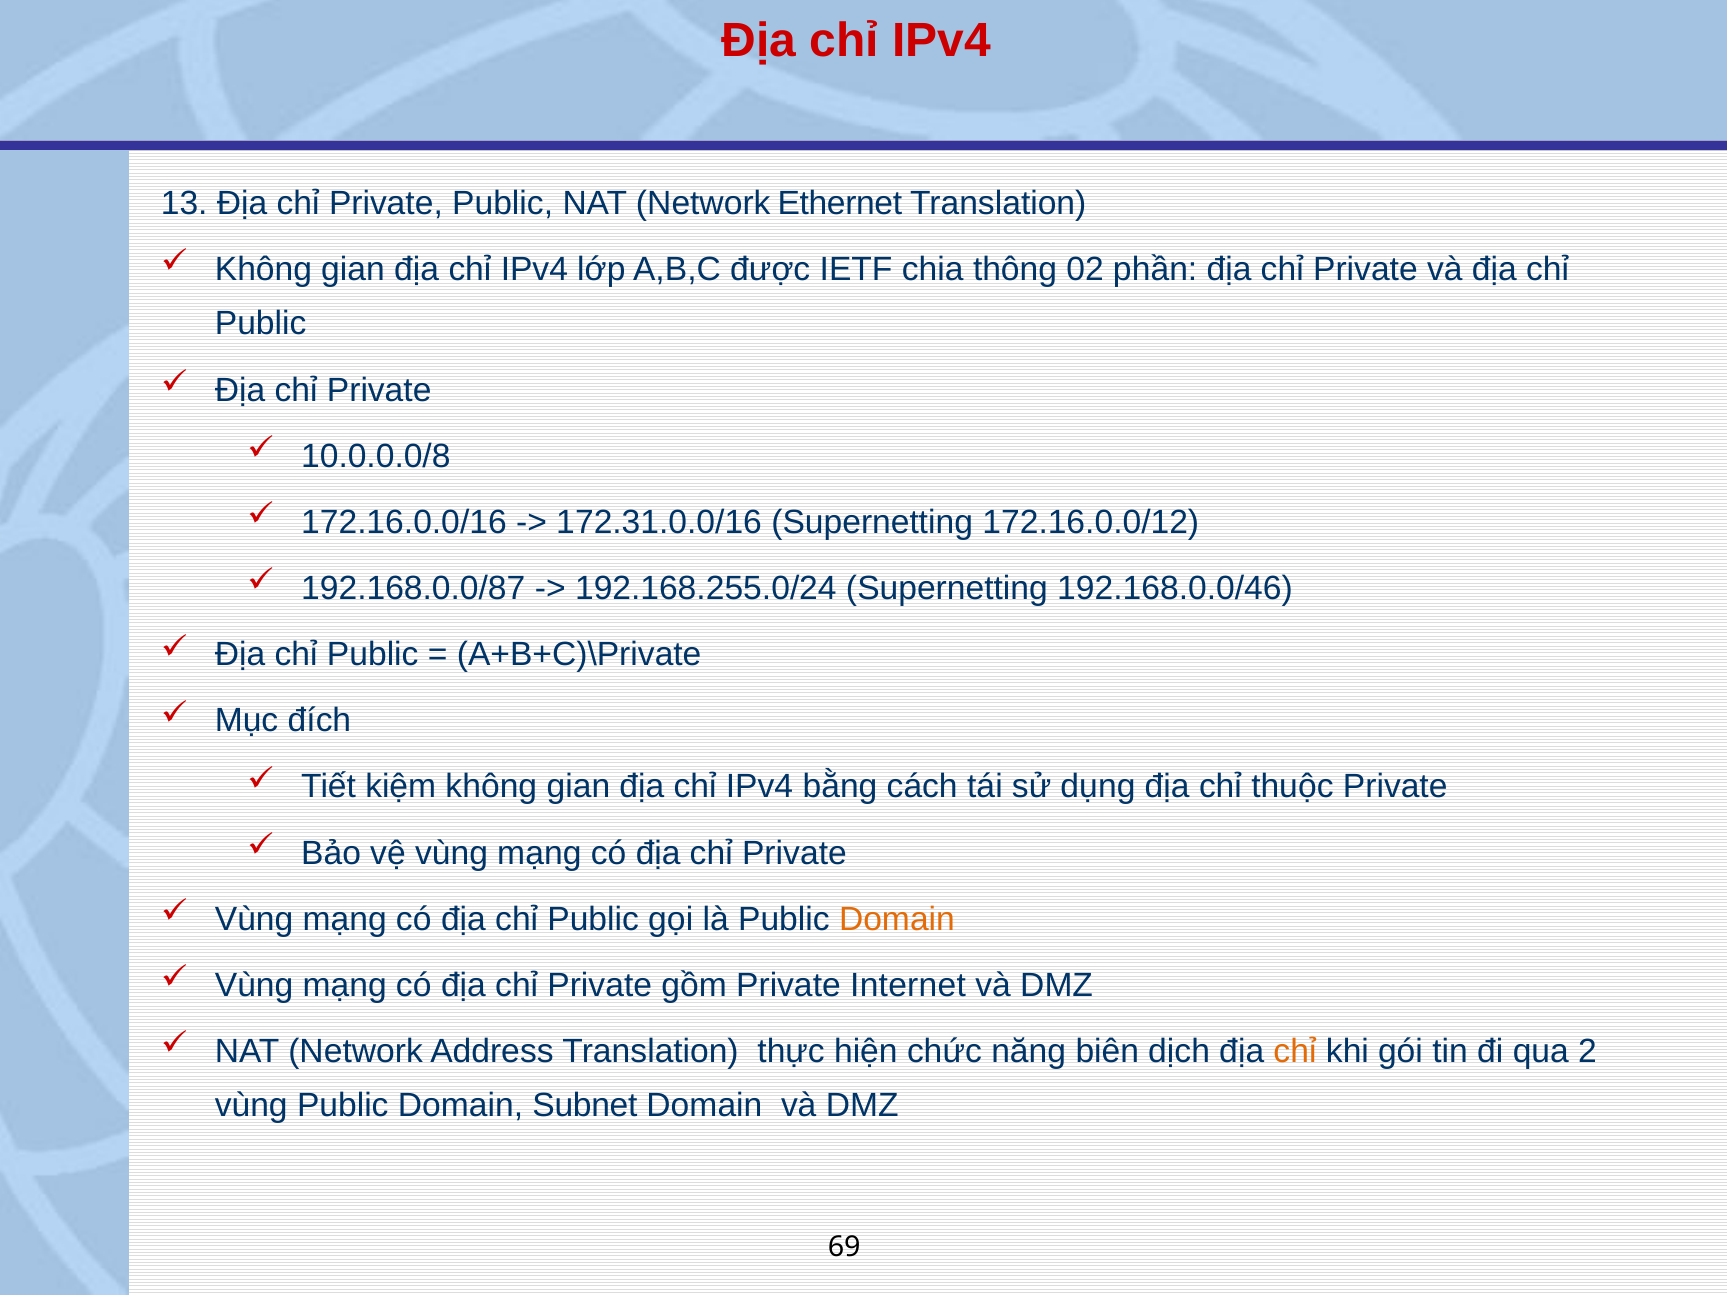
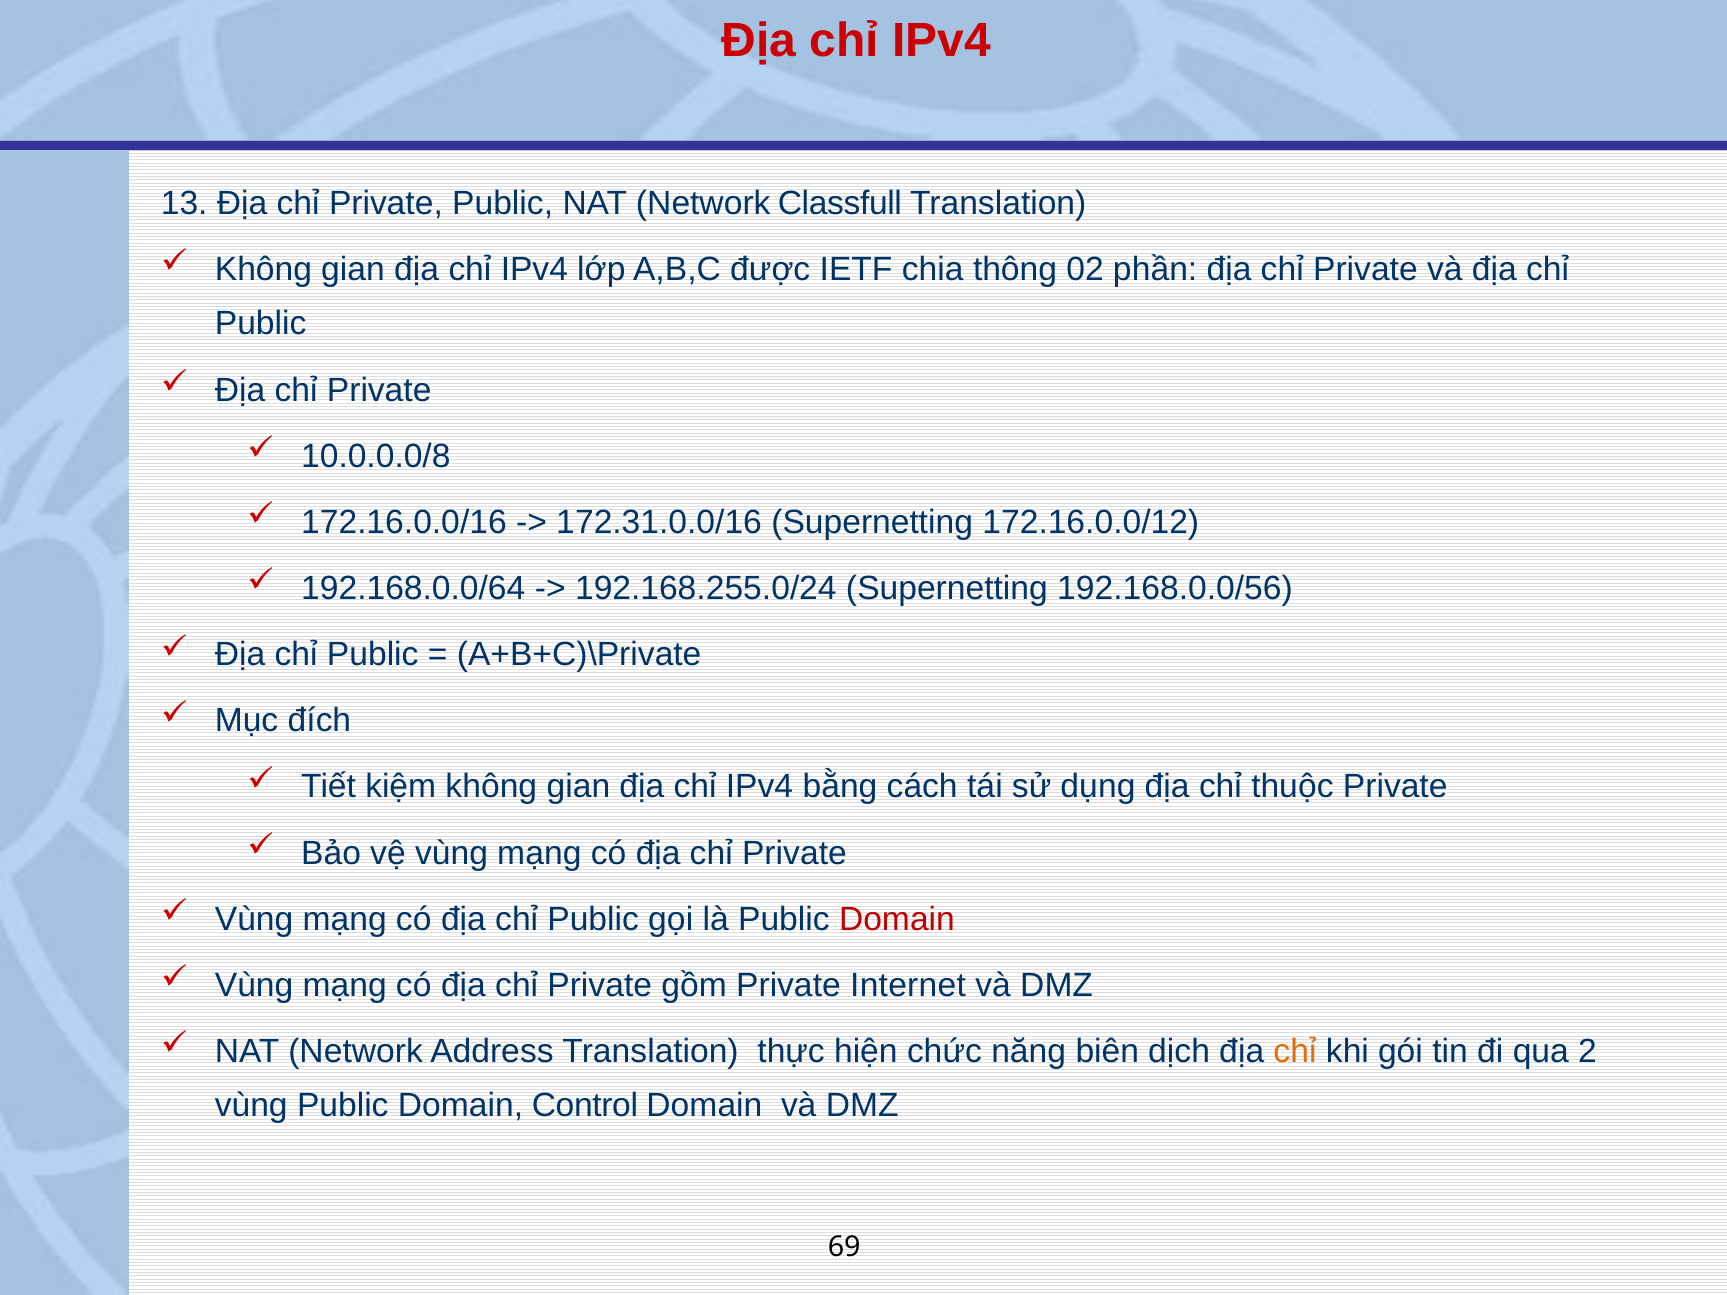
Ethernet: Ethernet -> Classfull (840, 203)
192.168.0.0/87: 192.168.0.0/87 -> 192.168.0.0/64 (413, 588)
192.168.0.0/46: 192.168.0.0/46 -> 192.168.0.0/56 (1175, 588)
Domain colour: orange -> red (897, 919)
Subnet: Subnet -> Control (585, 1106)
